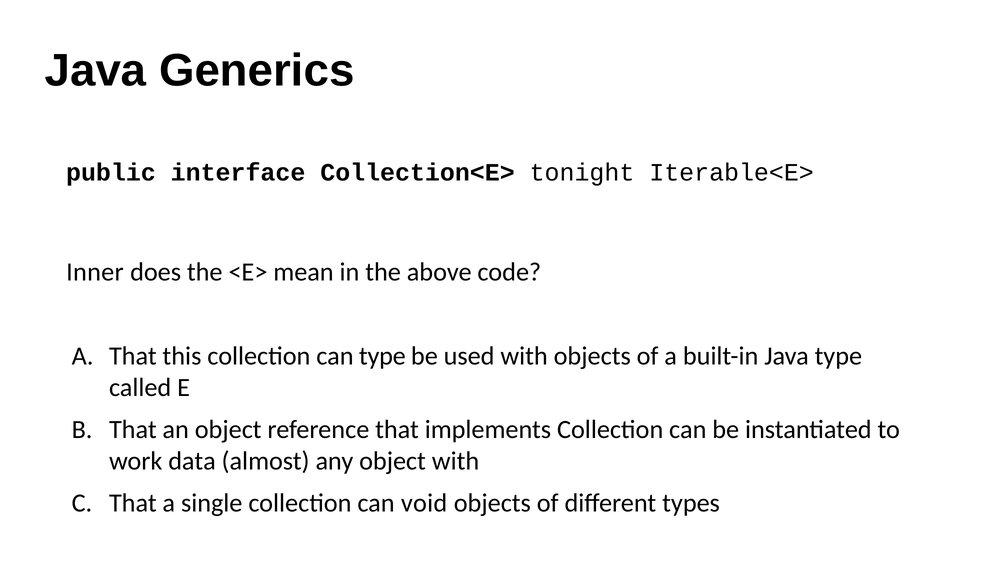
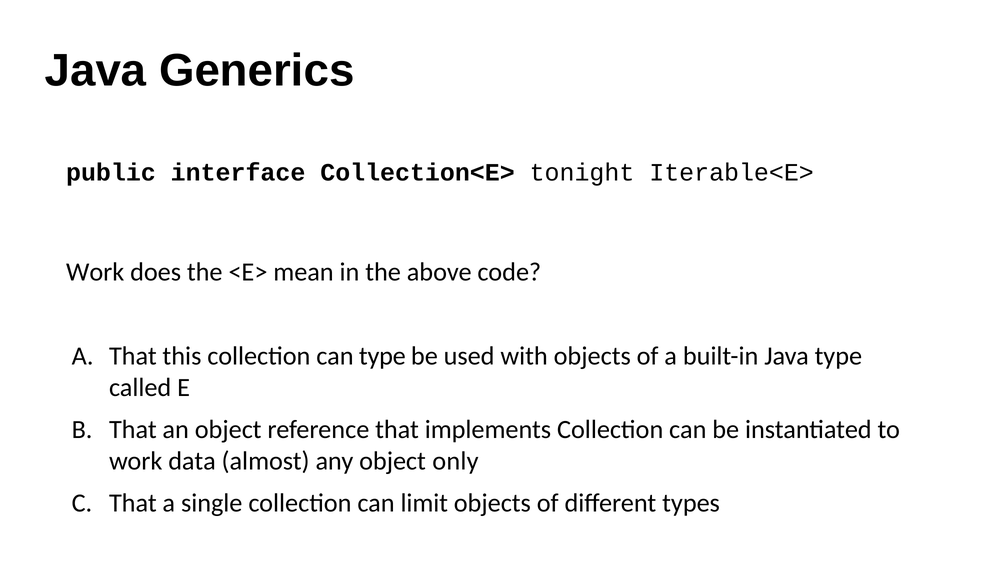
Inner: Inner -> Work (95, 272)
object with: with -> only (455, 461)
void: void -> limit (424, 503)
